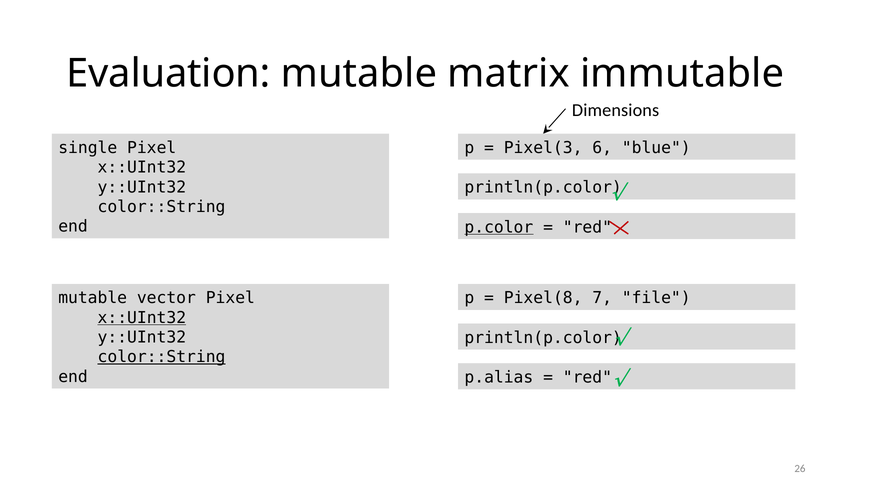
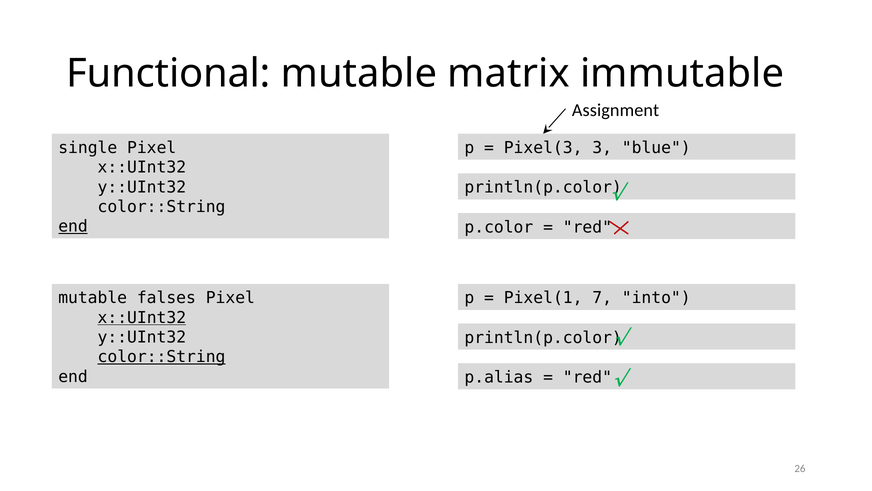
Evaluation: Evaluation -> Functional (169, 73)
Dimensions: Dimensions -> Assignment (616, 110)
6: 6 -> 3 (602, 148)
end underline: none -> present (73, 226)
p.color underline: present -> none (499, 227)
vector: vector -> falses (166, 298)
Pixel(8: Pixel(8 -> Pixel(1 (543, 298)
file: file -> into (656, 298)
